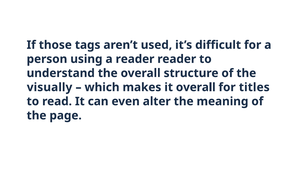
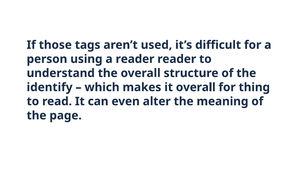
visually: visually -> identify (50, 87)
titles: titles -> thing (254, 87)
